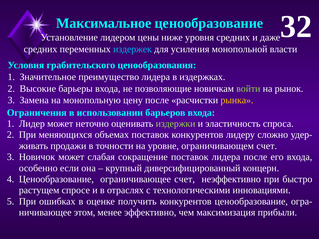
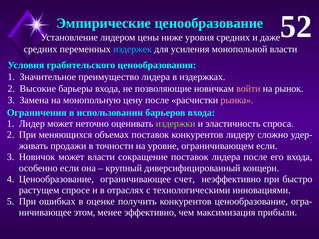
Максимальное: Максимальное -> Эмпирические (104, 23)
32: 32 -> 52 (296, 27)
войти colour: light green -> pink (248, 89)
рынка colour: yellow -> pink (237, 100)
ограничивающем счет: счет -> если (267, 146)
может слабая: слабая -> власти (101, 157)
